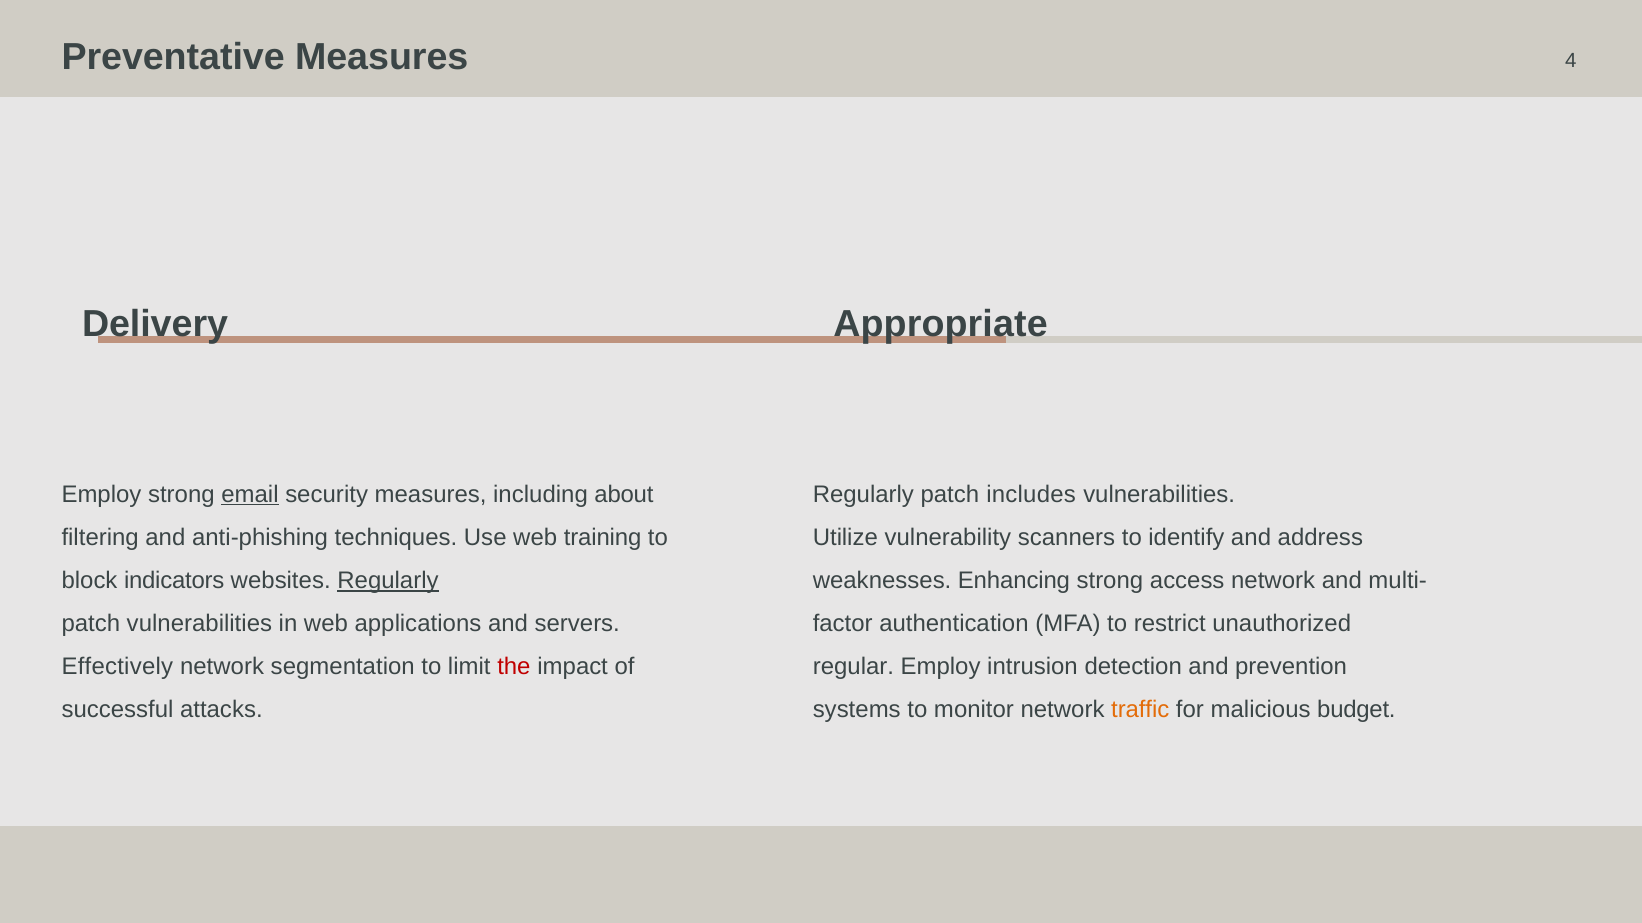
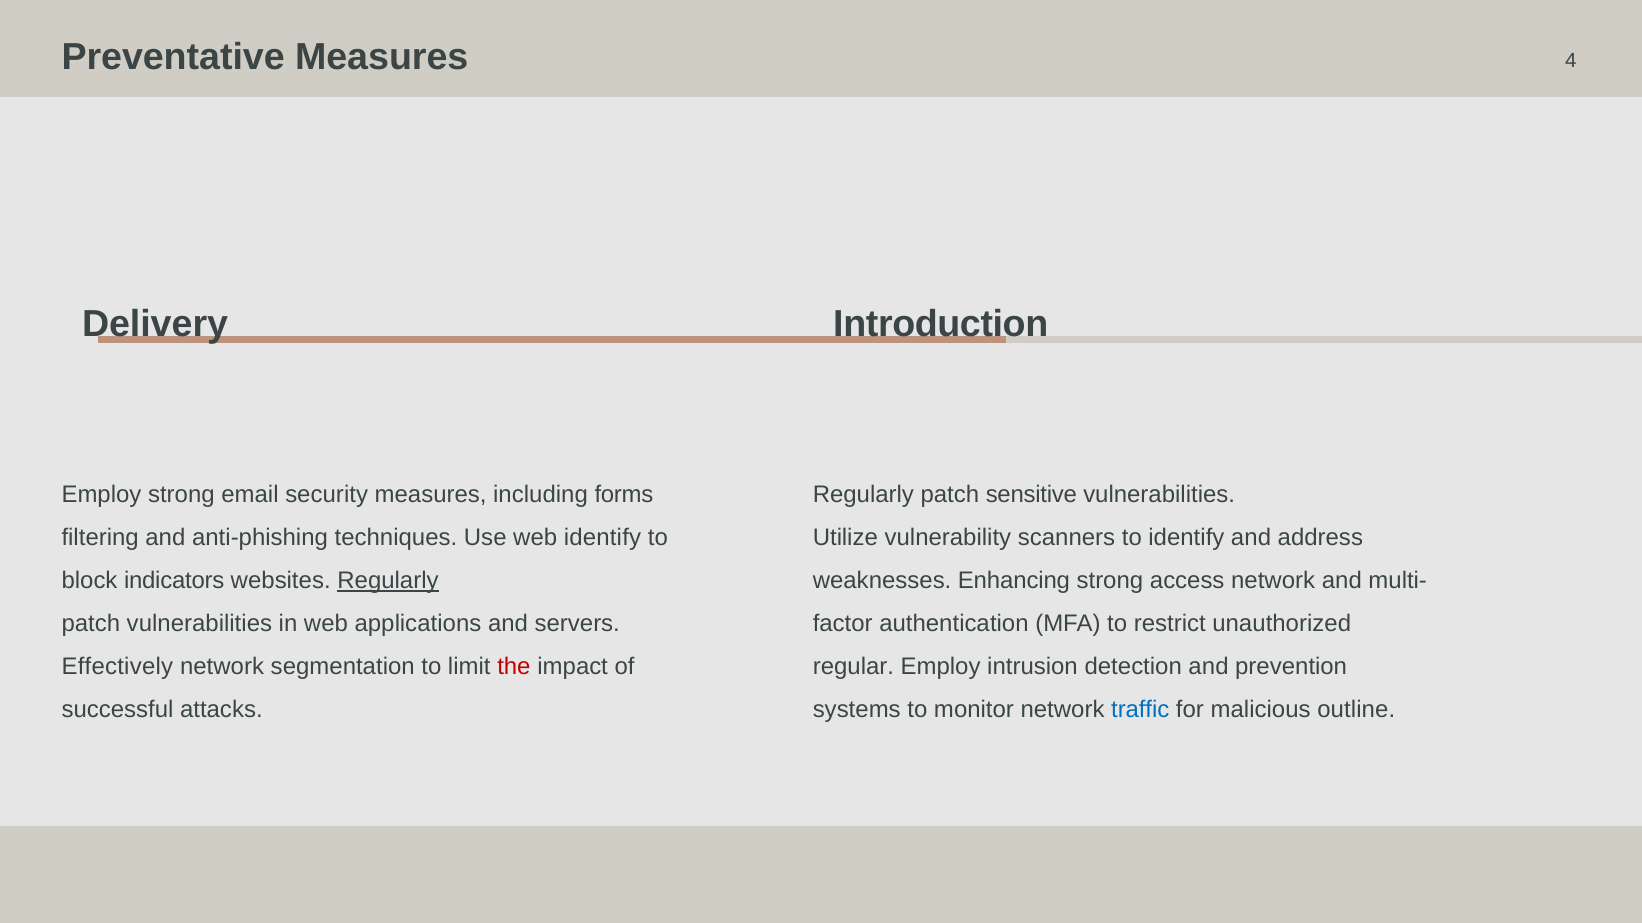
Appropriate: Appropriate -> Introduction (941, 324)
email underline: present -> none (250, 495)
about: about -> forms (624, 495)
includes: includes -> sensitive (1031, 495)
web training: training -> identify (602, 538)
traffic colour: orange -> blue (1140, 710)
budget: budget -> outline (1356, 710)
